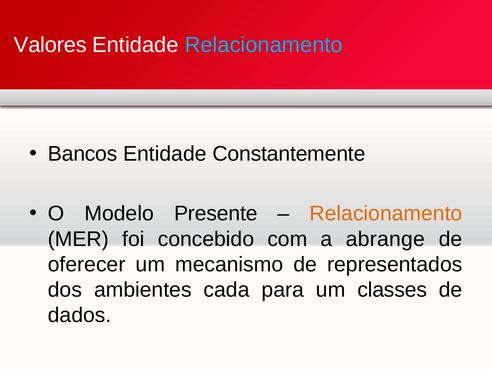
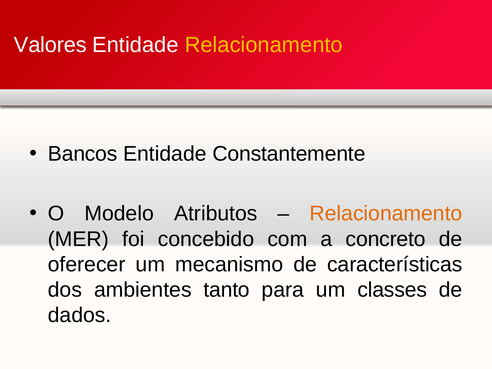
Relacionamento colour: light blue -> yellow (264, 45)
Presente: Presente -> Atributos (216, 214)
abrange: abrange -> concreto (386, 239)
representados: representados -> características (395, 264)
cada: cada -> tanto (227, 290)
